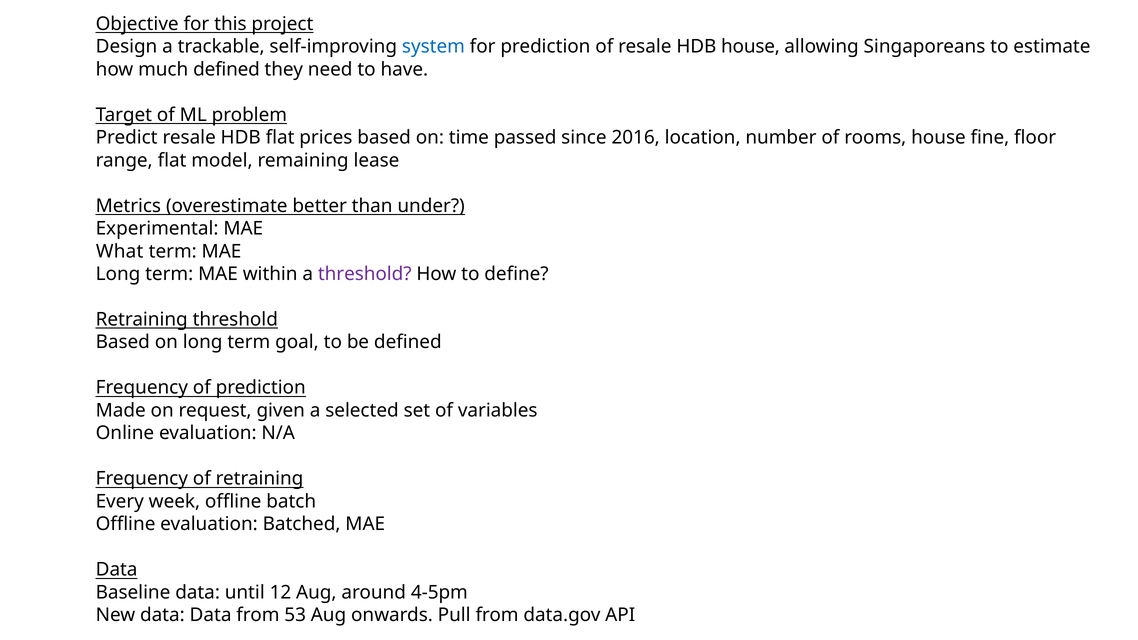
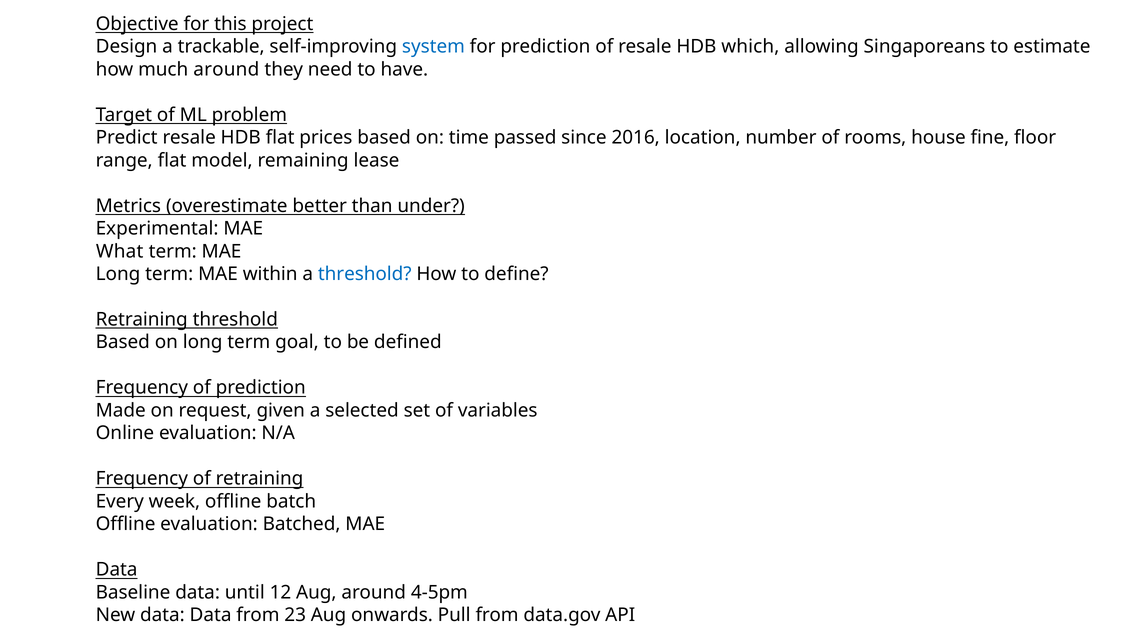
HDB house: house -> which (750, 47)
much defined: defined -> around (226, 69)
threshold colour: purple -> blue (365, 274)
53: 53 -> 23 (295, 615)
